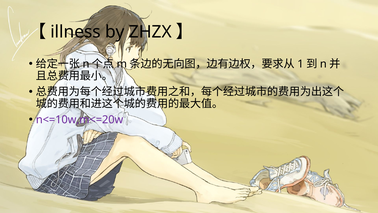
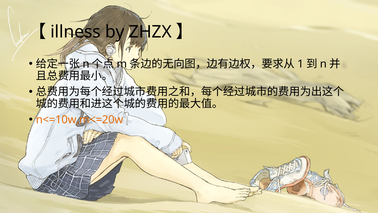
n<=10w,m<=20w colour: purple -> orange (80, 119)
